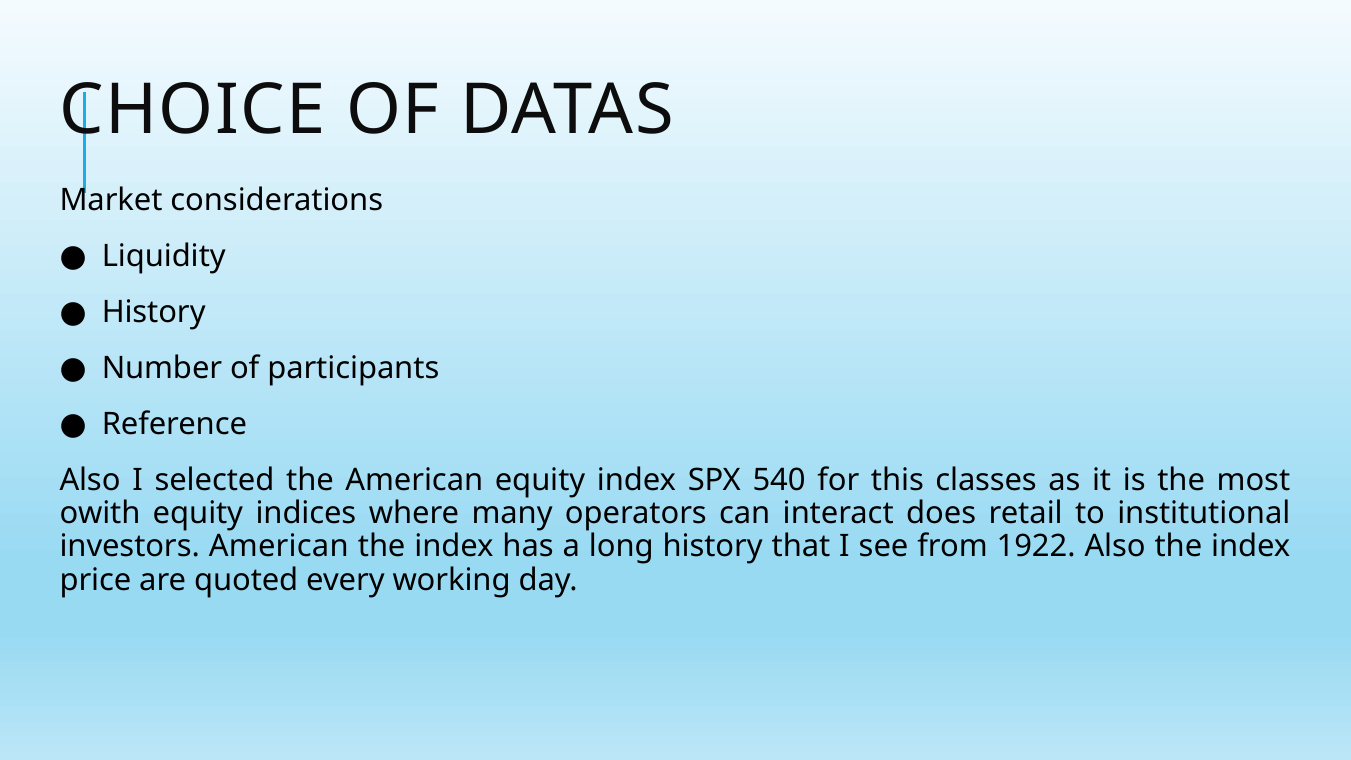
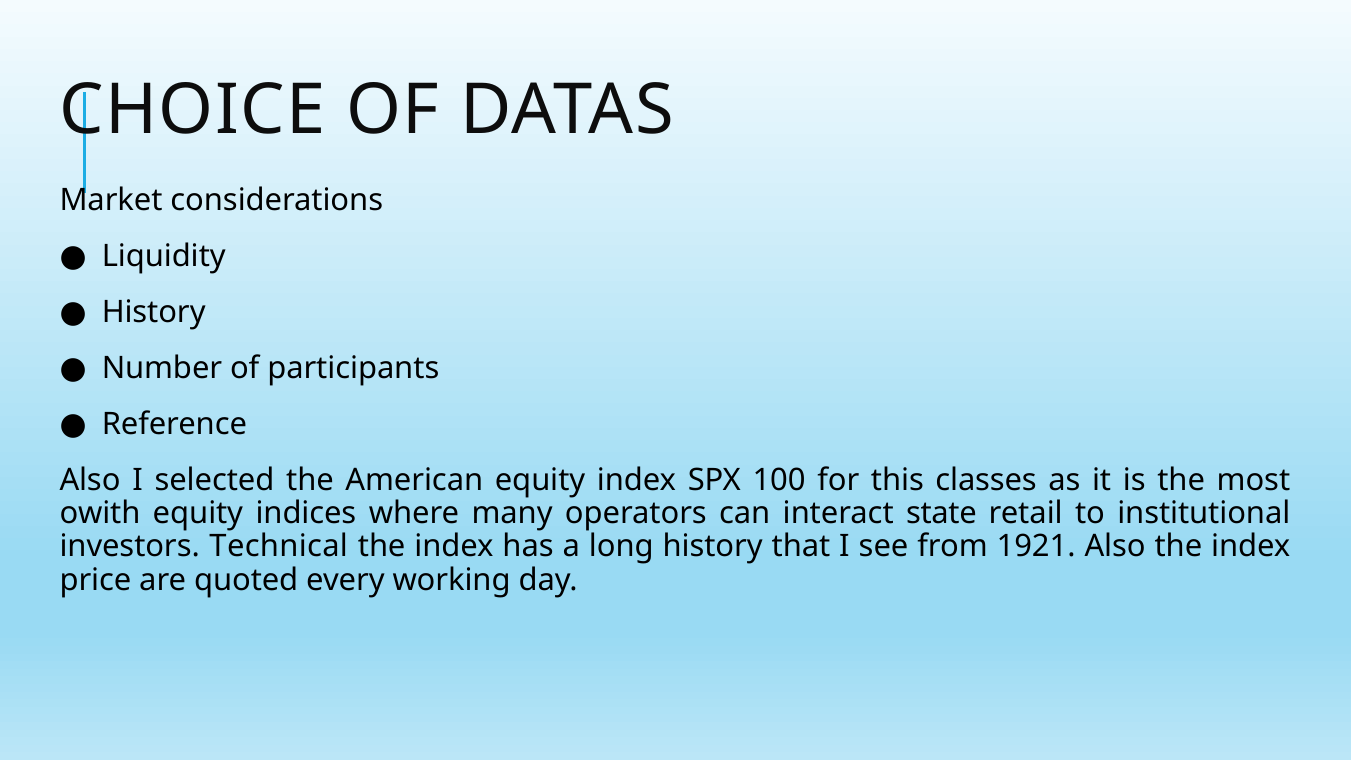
540: 540 -> 100 (779, 480)
does: does -> state (941, 513)
investors American: American -> Technical (279, 547)
1922: 1922 -> 1921 (1036, 547)
